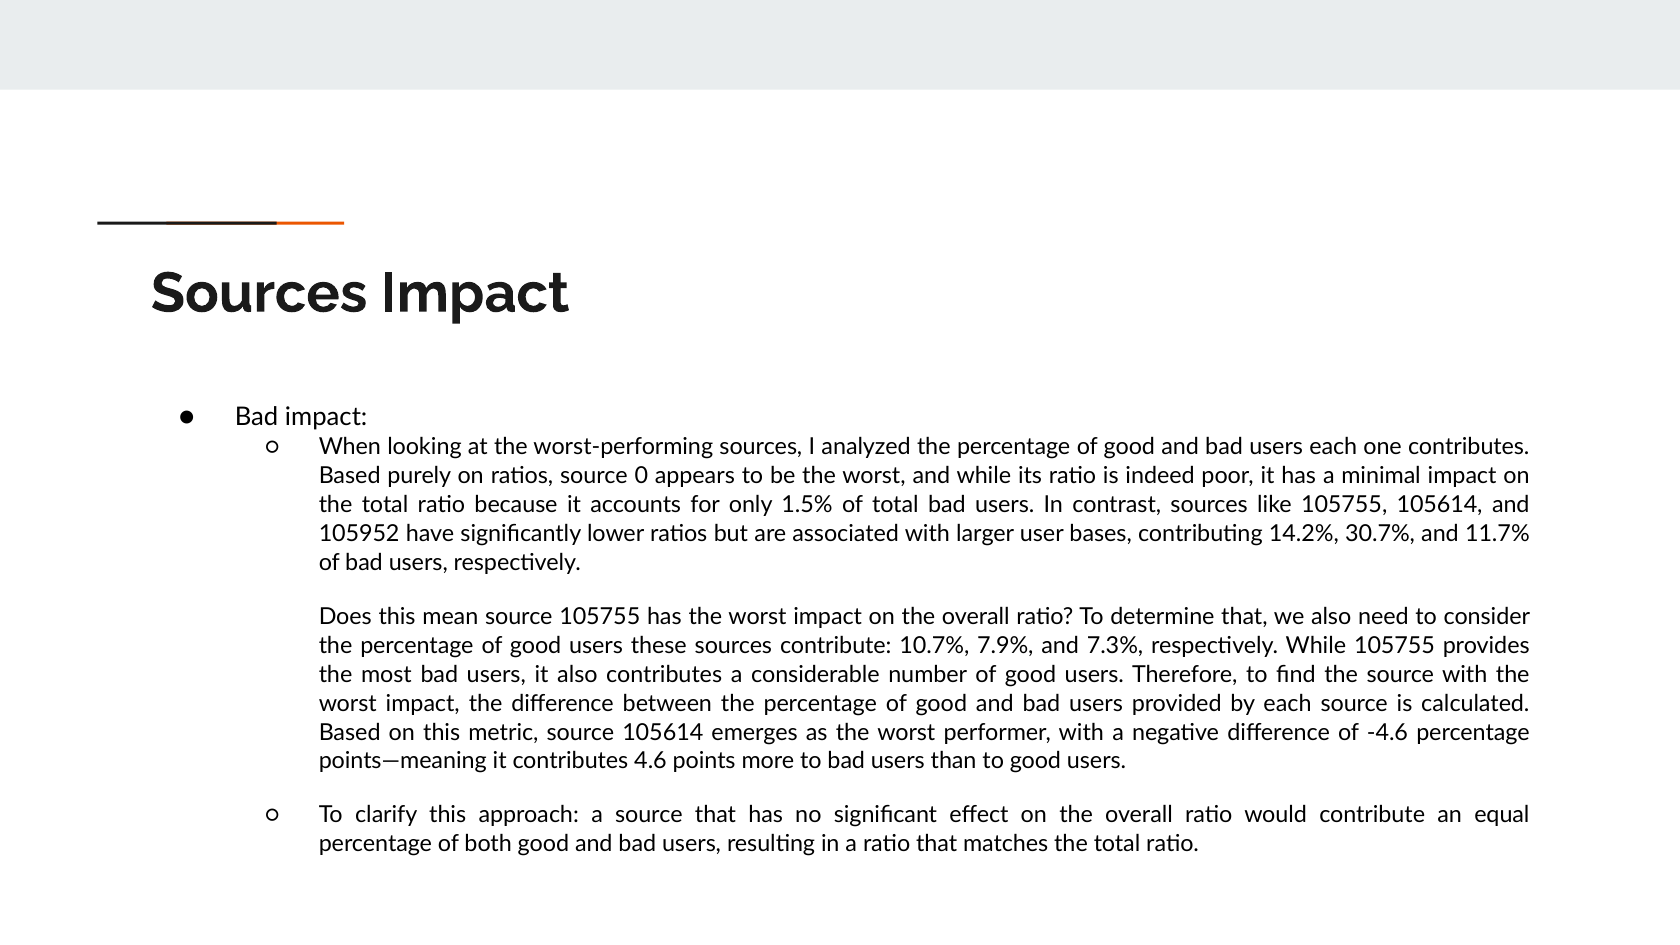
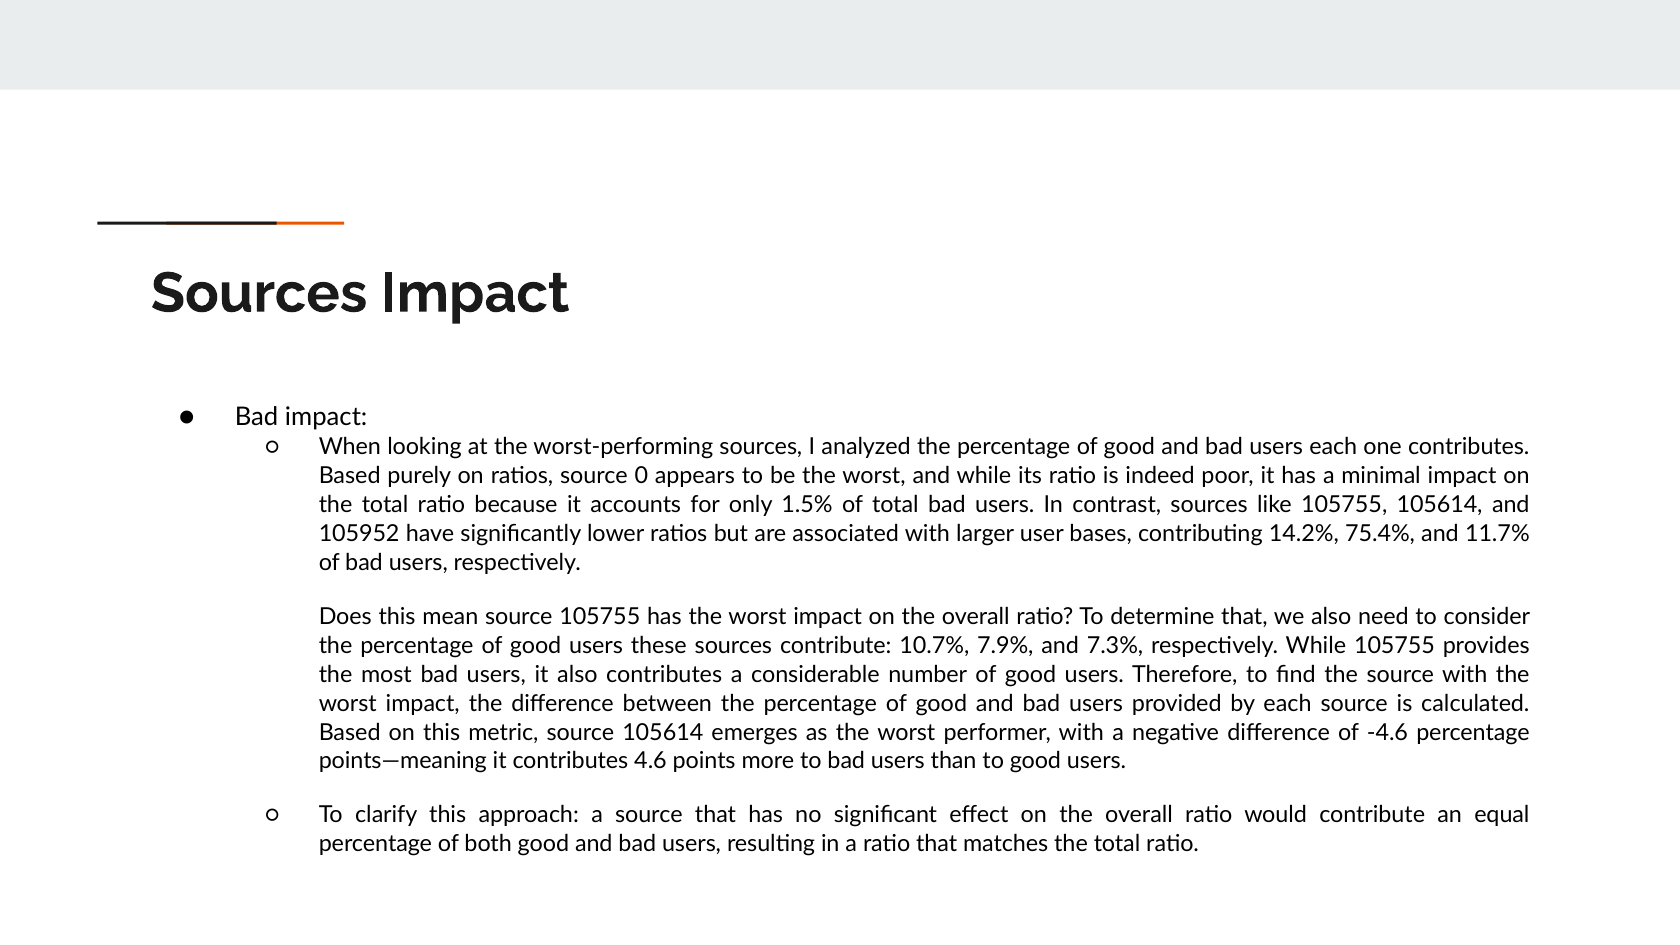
30.7%: 30.7% -> 75.4% (1380, 534)
